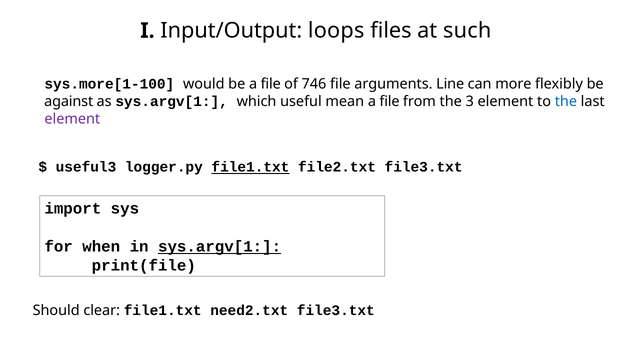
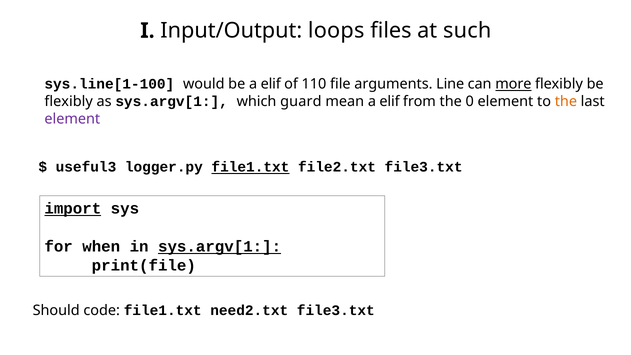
sys.more[1-100: sys.more[1-100 -> sys.line[1-100 (109, 84)
be a file: file -> elif (271, 84)
746: 746 -> 110 (314, 84)
more underline: none -> present (513, 84)
against: against -> flexibly (69, 102)
useful: useful -> guard (301, 102)
mean a file: file -> elif (390, 102)
3: 3 -> 0 (470, 102)
the colour: blue -> orange (566, 102)
import underline: none -> present (73, 209)
clear: clear -> code (102, 311)
